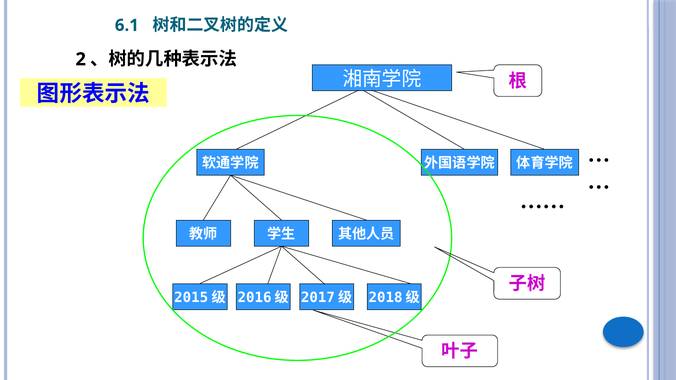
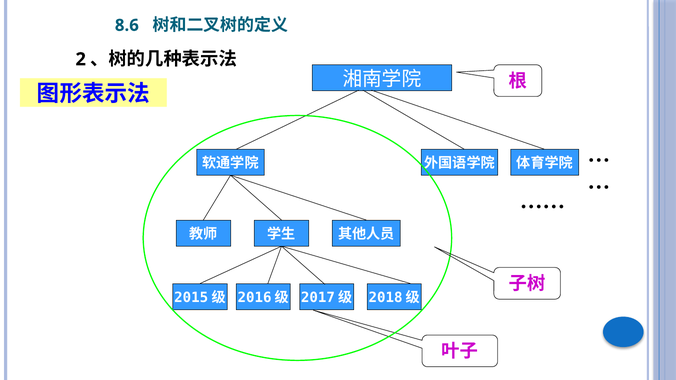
6.1: 6.1 -> 8.6 (127, 25)
